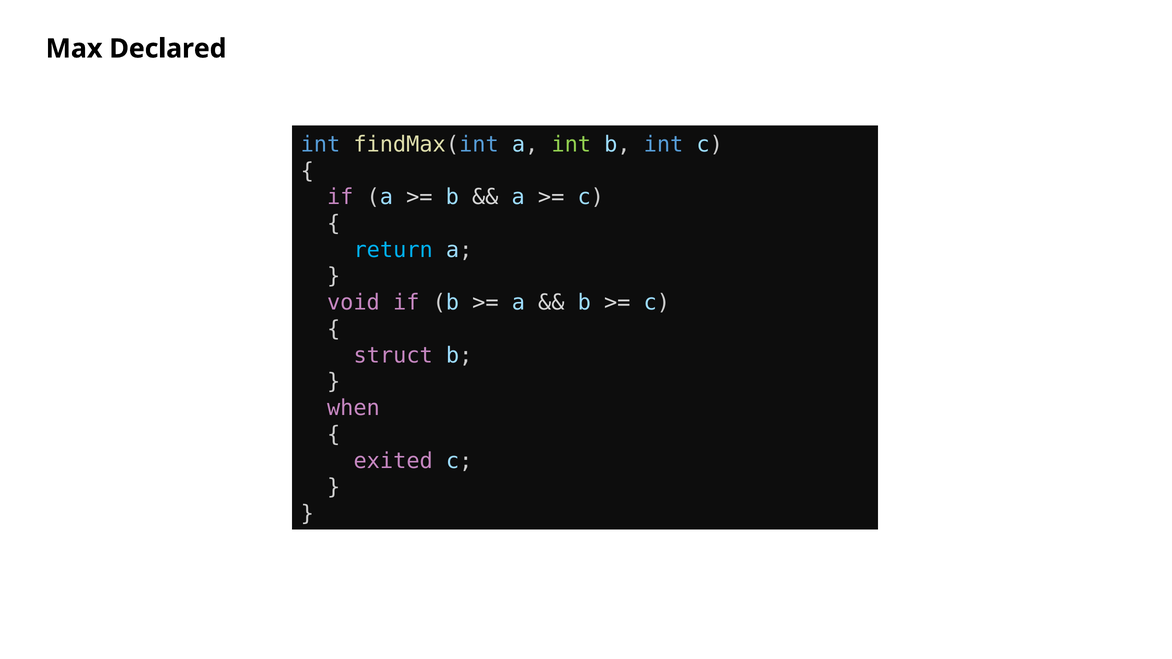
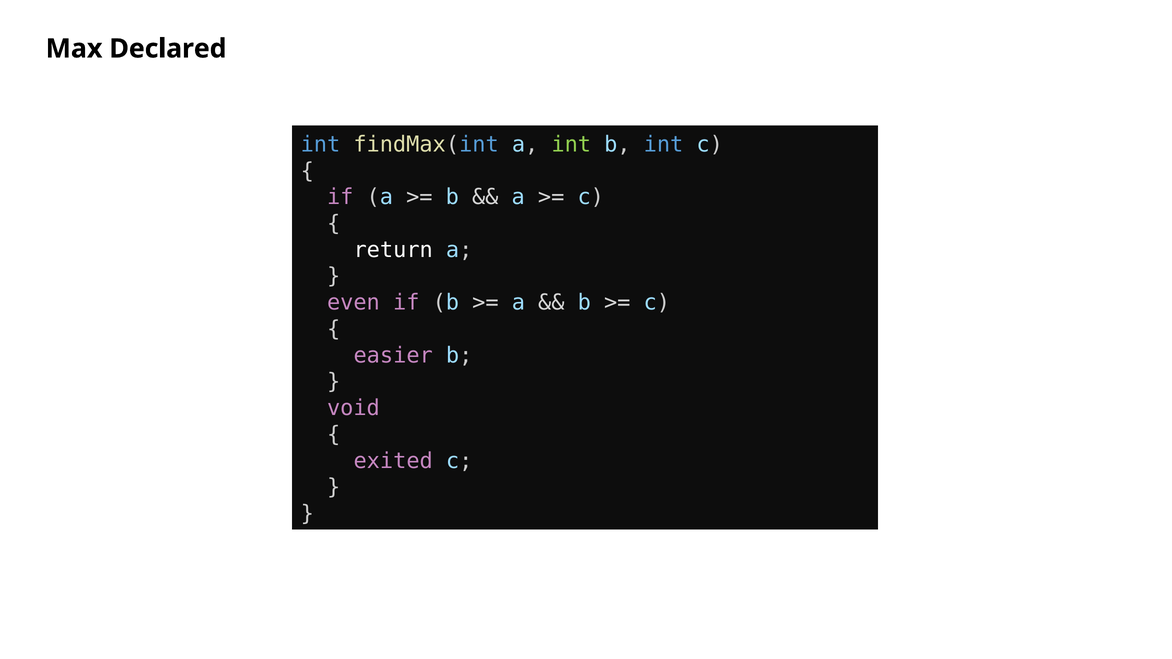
return colour: light blue -> white (393, 250)
void: void -> even (353, 303)
struct: struct -> easier (393, 355)
when: when -> void (353, 408)
